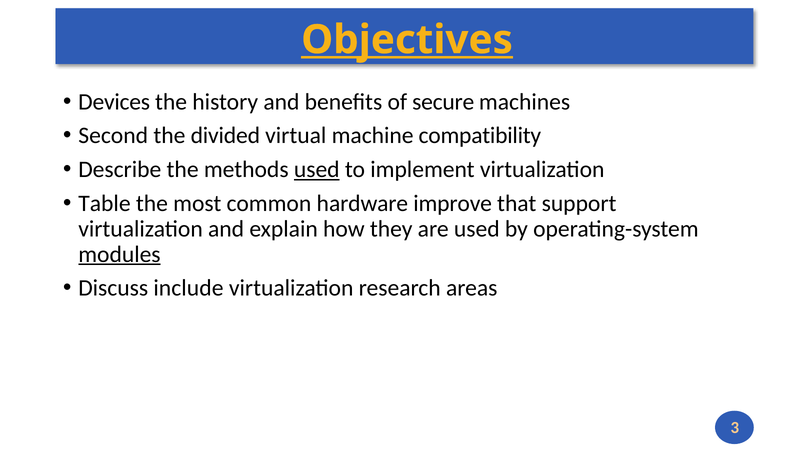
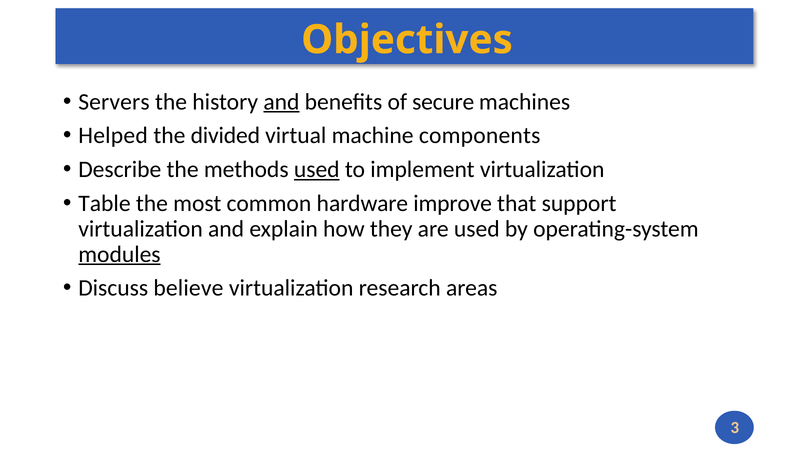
Objectives underline: present -> none (407, 40)
Devices: Devices -> Servers (114, 102)
and underline: none -> present (281, 102)
Second: Second -> Helped (113, 136)
compatibility: compatibility -> components (480, 136)
include: include -> believe (188, 288)
